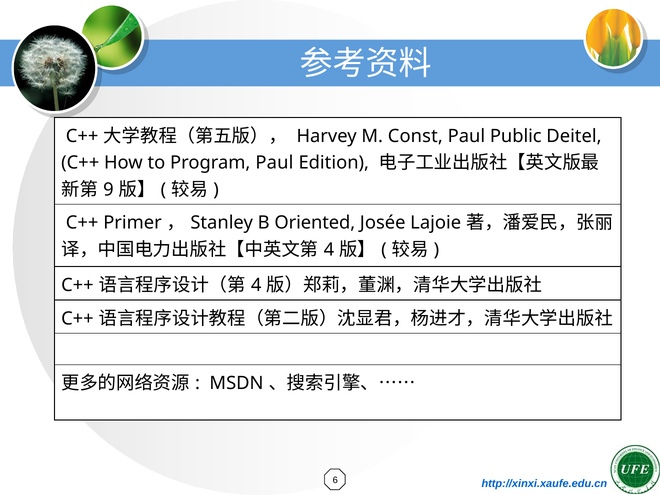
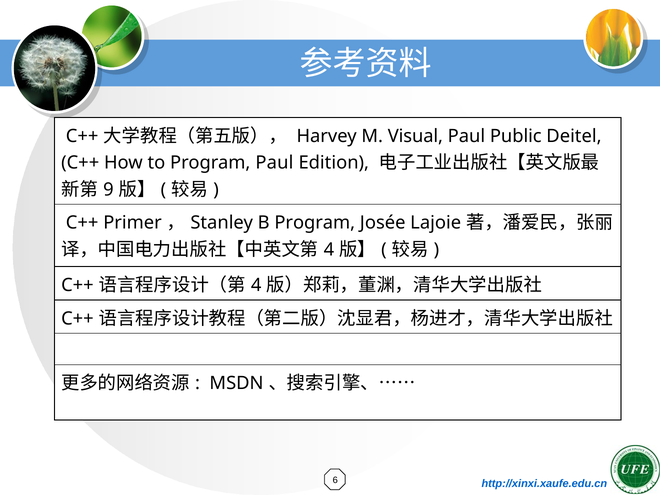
Const: Const -> Visual (415, 136)
B Oriented: Oriented -> Program (315, 223)
